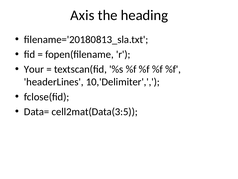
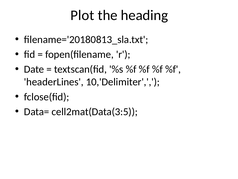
Axis: Axis -> Plot (82, 15)
Your: Your -> Date (34, 69)
